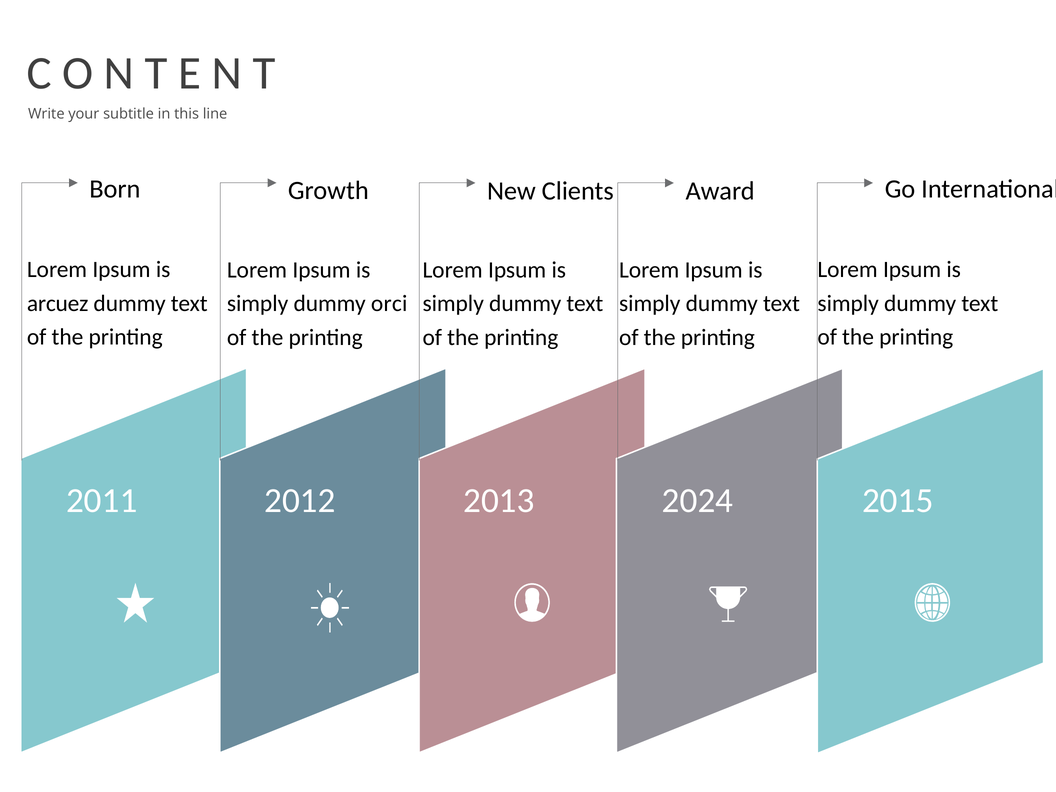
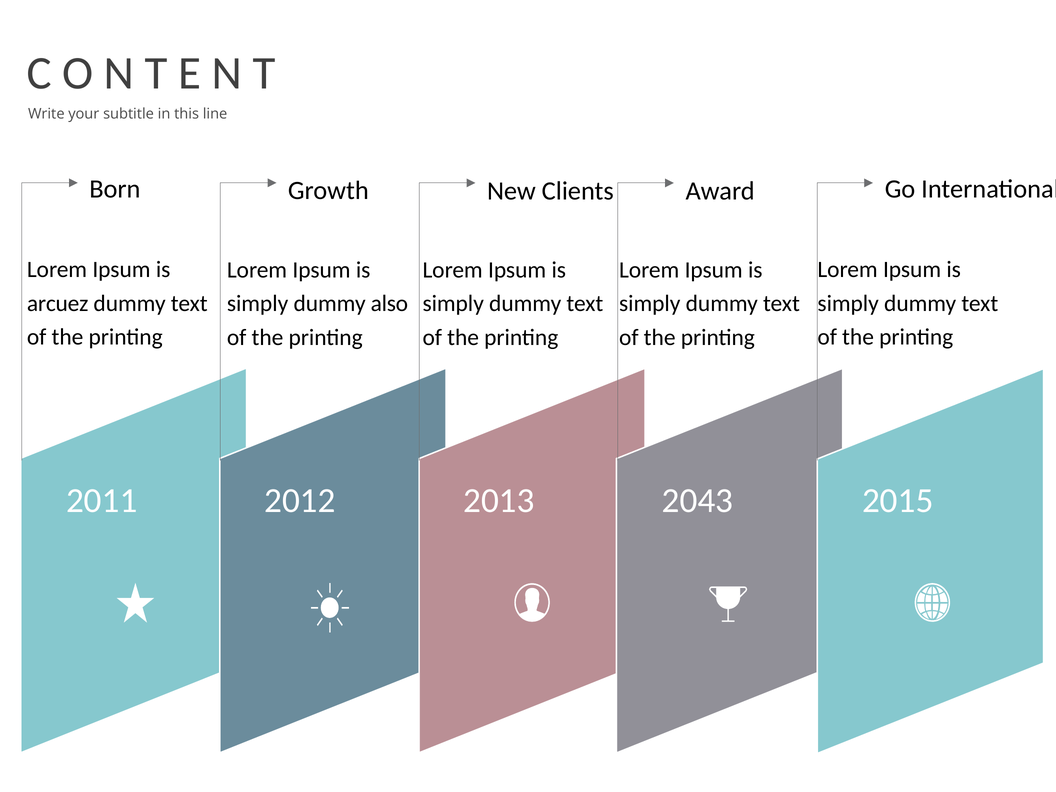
orci: orci -> also (389, 304)
2024: 2024 -> 2043 (698, 501)
